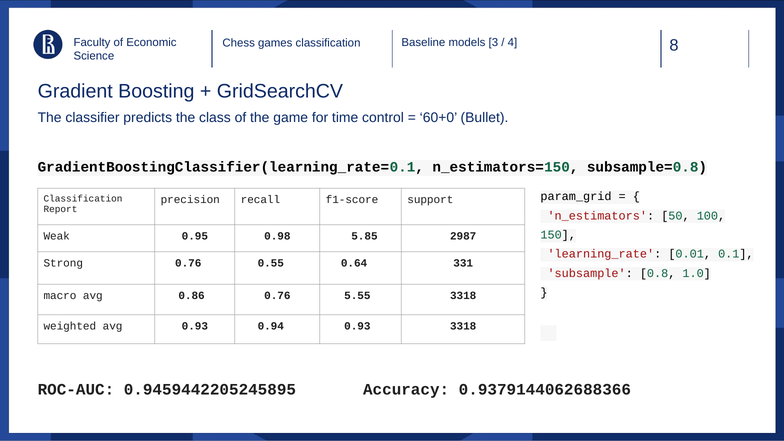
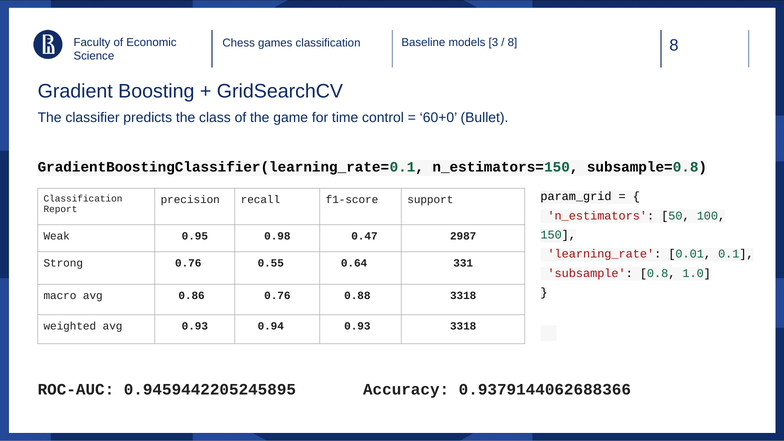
4: 4 -> 8 (512, 43)
5.85: 5.85 -> 0.47 (364, 236)
5.55: 5.55 -> 0.88 (357, 296)
